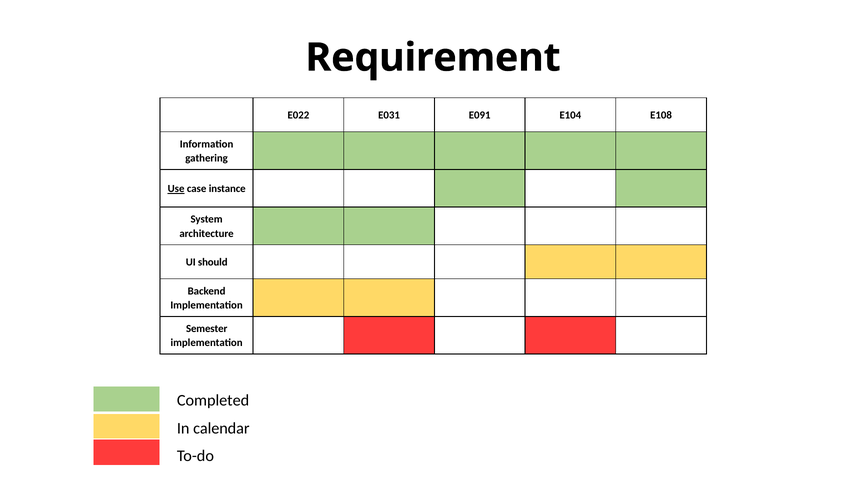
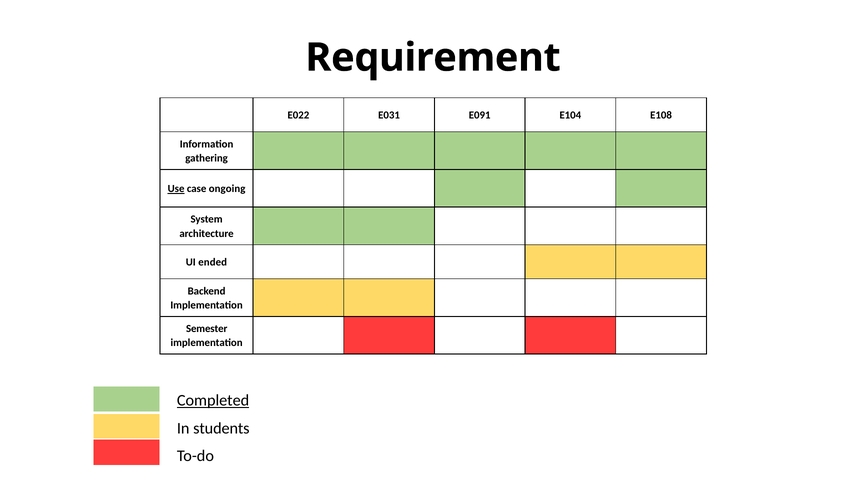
instance: instance -> ongoing (227, 189)
should: should -> ended (213, 262)
Completed underline: none -> present (213, 400)
calendar: calendar -> students (221, 428)
